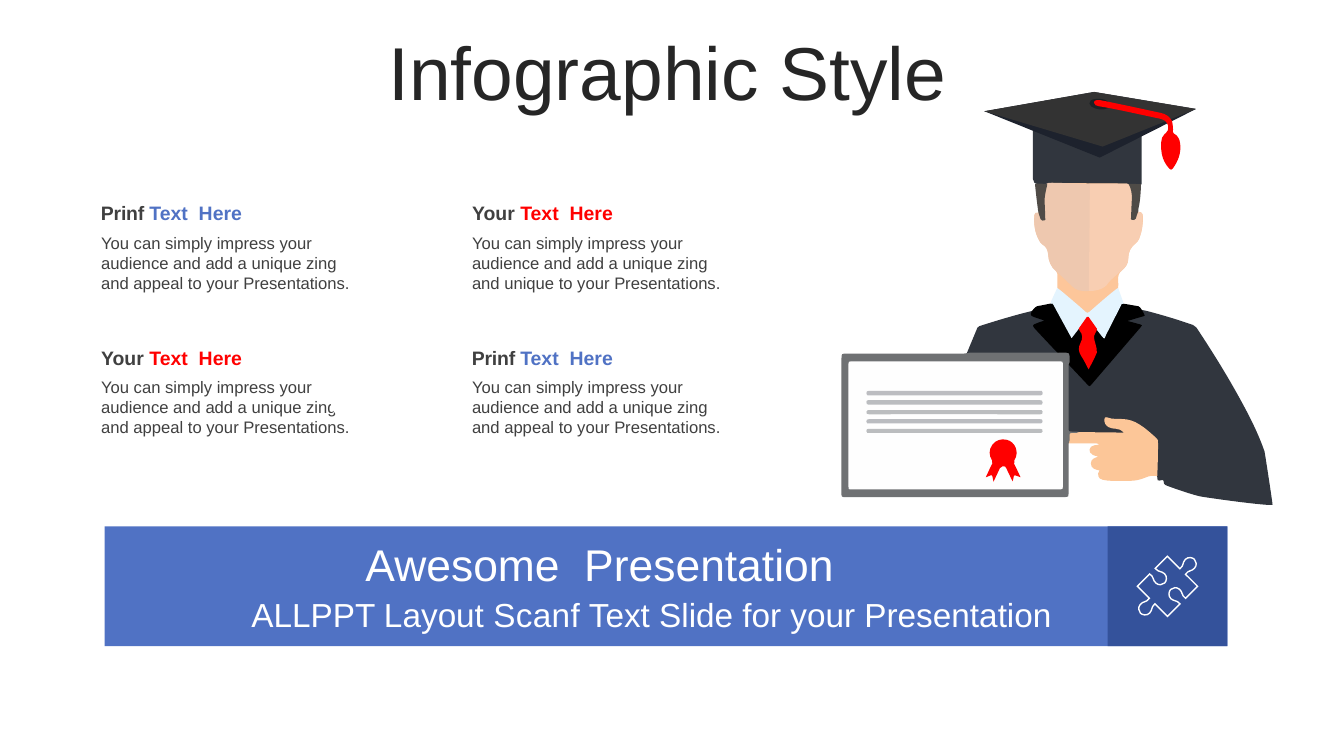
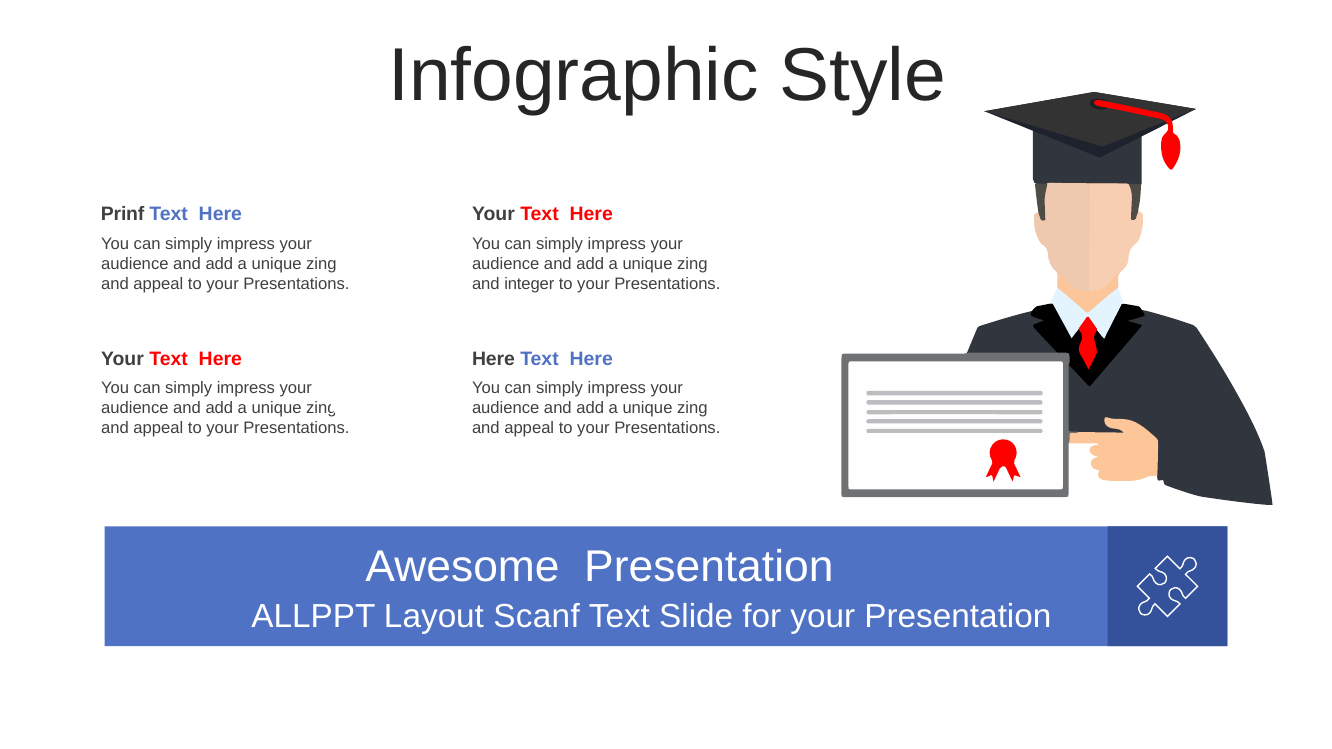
and unique: unique -> integer (529, 284)
Prinf: Prinf -> Here (493, 359)
